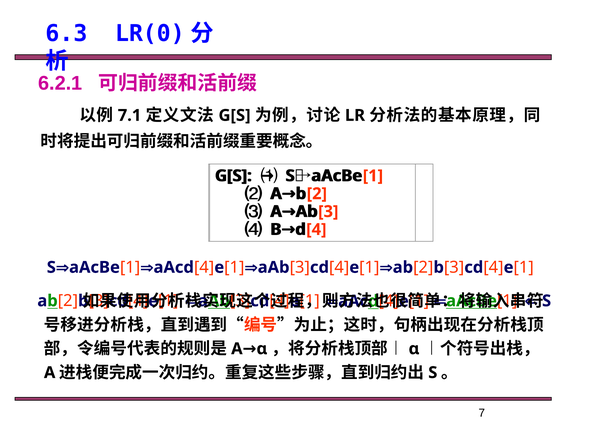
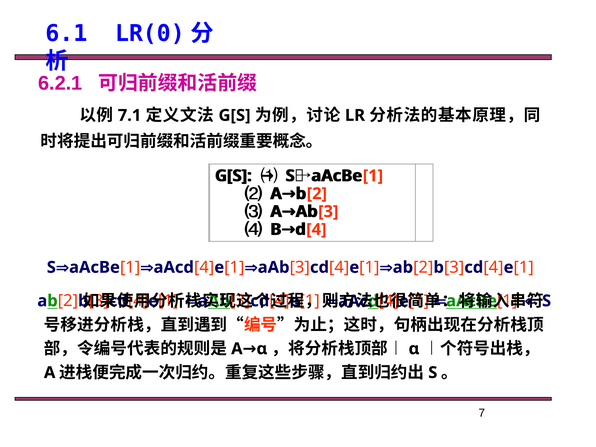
6.3: 6.3 -> 6.1 (66, 33)
